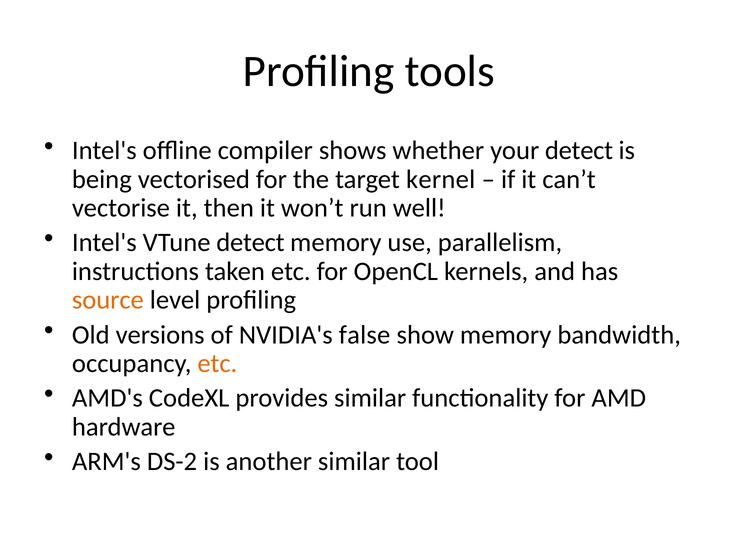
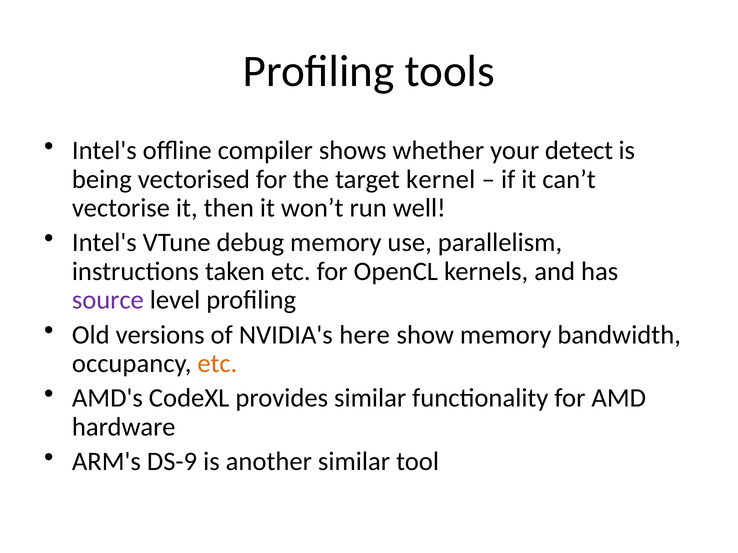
VTune detect: detect -> debug (250, 243)
source colour: orange -> purple (108, 300)
false: false -> here (365, 335)
DS-2: DS-2 -> DS-9 (172, 462)
